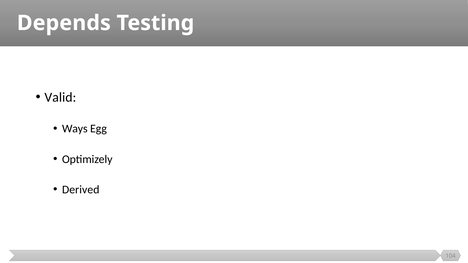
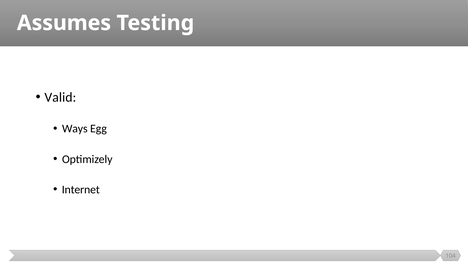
Depends: Depends -> Assumes (64, 23)
Derived: Derived -> Internet (81, 190)
